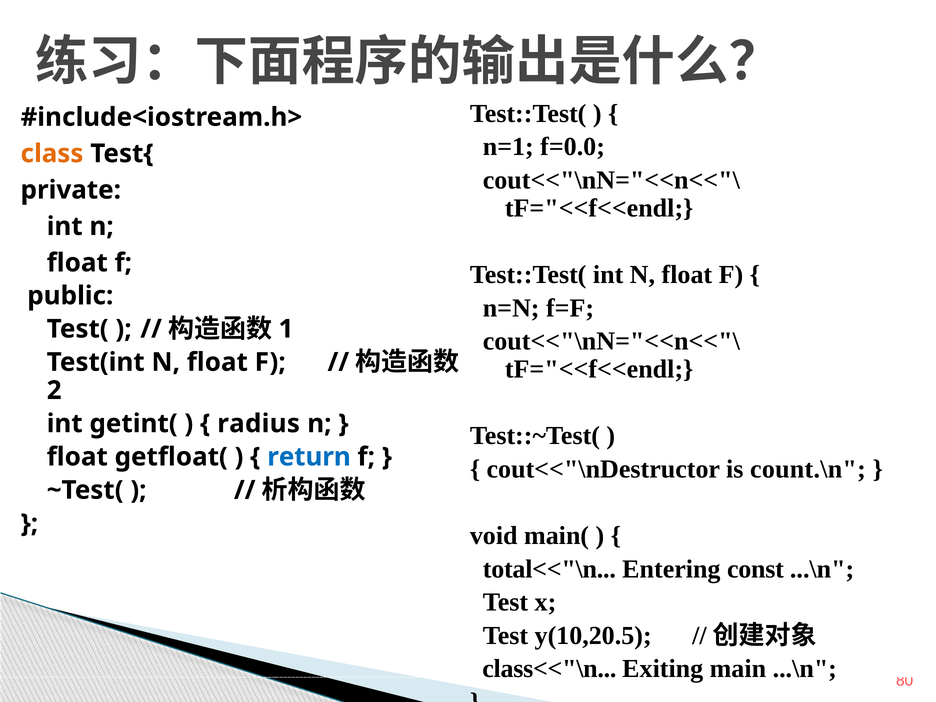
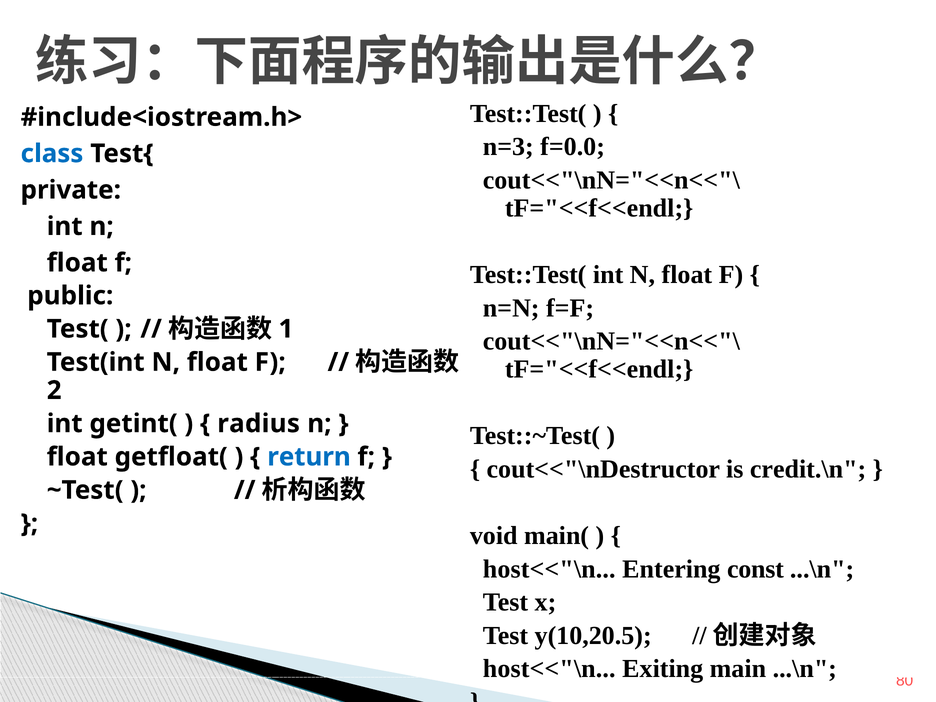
n=1: n=1 -> n=3 (508, 147)
class colour: orange -> blue (52, 154)
count.\n: count.\n -> credit.\n (808, 469)
total<<"\n: total<<"\n -> host<<"\n (549, 569)
class<<"\n: class<<"\n -> host<<"\n (549, 669)
